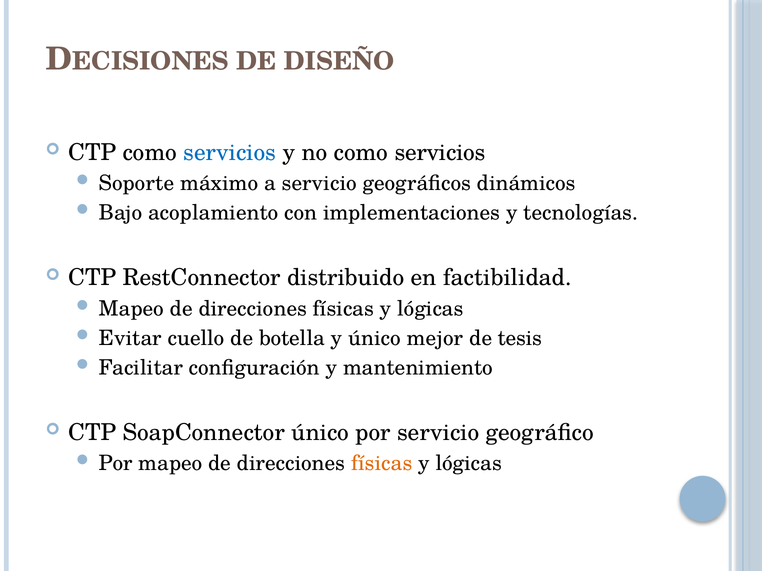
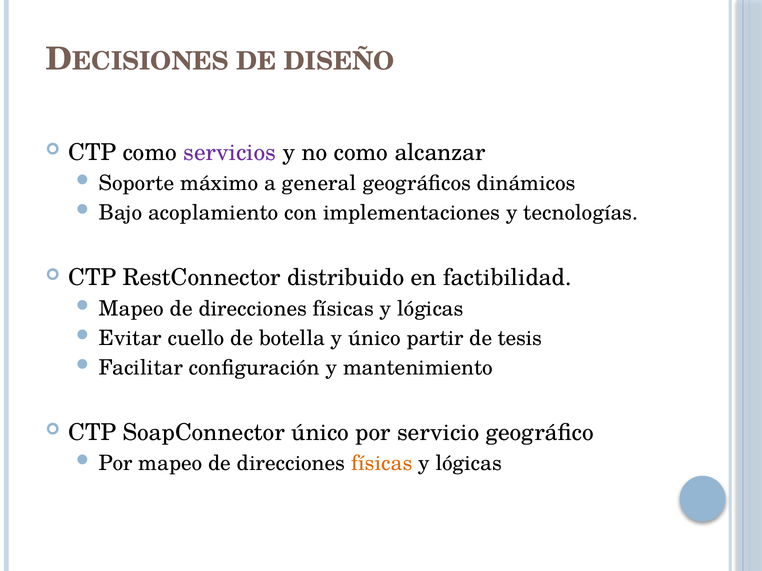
servicios colour: blue -> purple (230, 153)
no como servicios: servicios -> alcanzar (440, 153)
a servicio: servicio -> general (319, 183)
mejor: mejor -> partir (435, 338)
